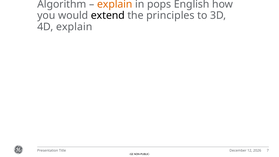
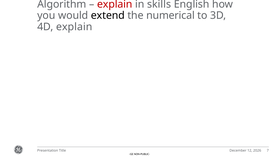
explain colour: orange -> red (115, 4)
pops: pops -> skills (159, 4)
principles: principles -> numerical (171, 15)
